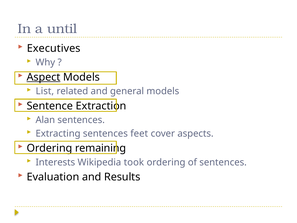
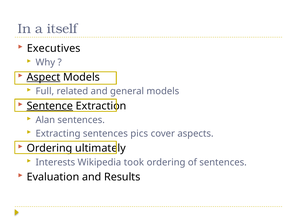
until: until -> itself (62, 29)
List: List -> Full (45, 91)
Sentence underline: none -> present (50, 106)
feet: feet -> pics (139, 133)
remaining: remaining -> ultimately (100, 148)
